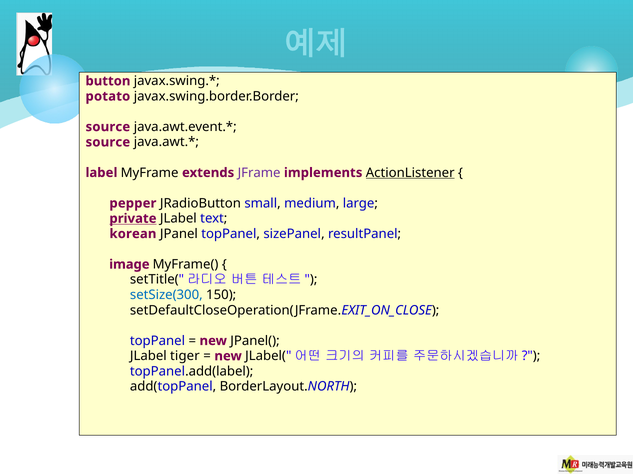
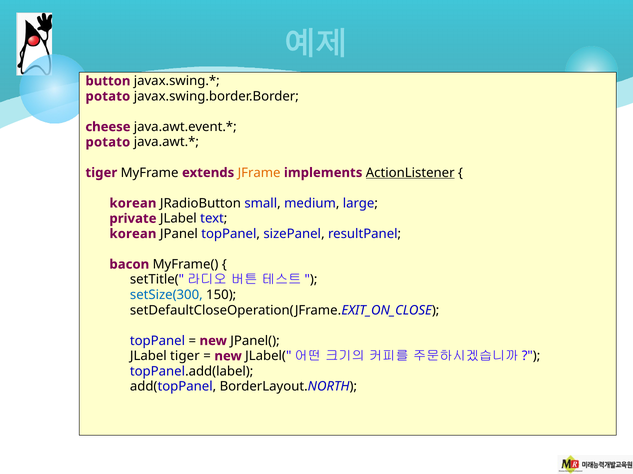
source: source -> cheese (108, 127)
source: source -> potato (108, 142)
label: label -> tiger (101, 173)
JFrame colour: purple -> orange (259, 173)
pepper: pepper -> korean (133, 204)
private underline: present -> none (133, 219)
image: image -> bacon (129, 265)
